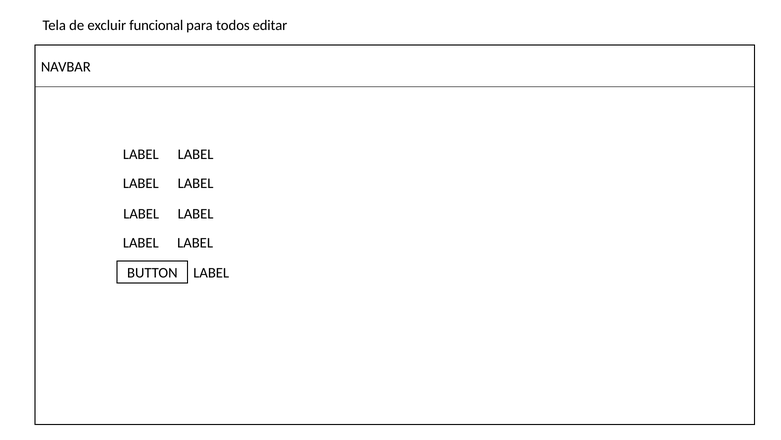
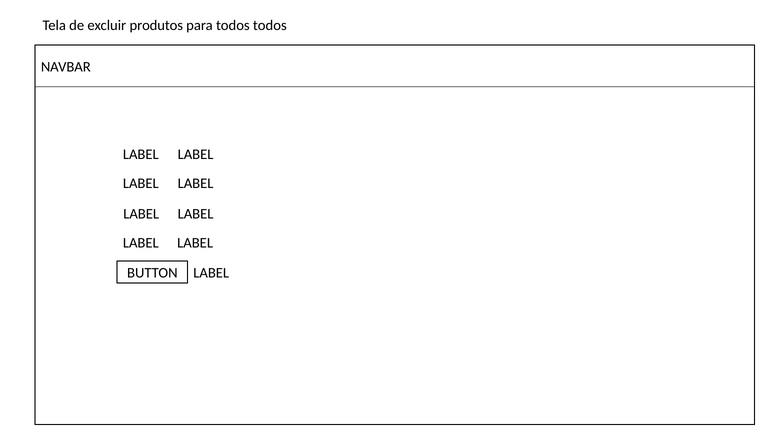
funcional: funcional -> produtos (156, 25)
todos editar: editar -> todos (270, 25)
